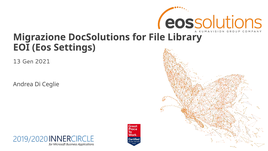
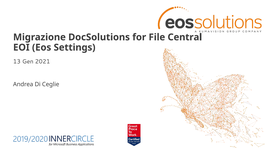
Library: Library -> Central (185, 37)
